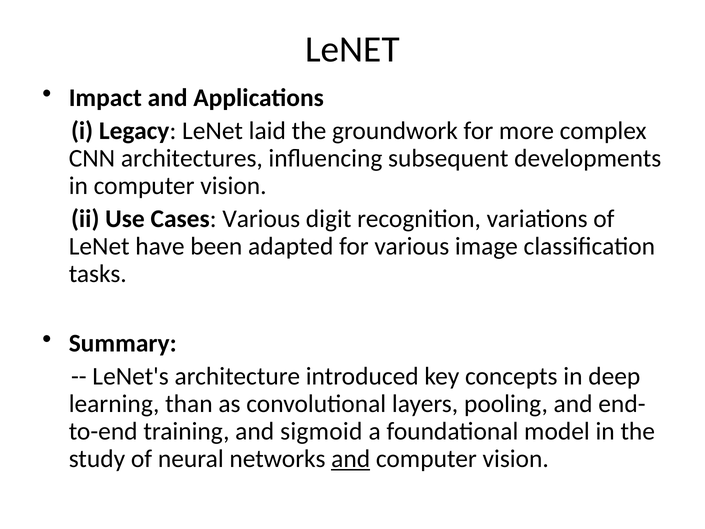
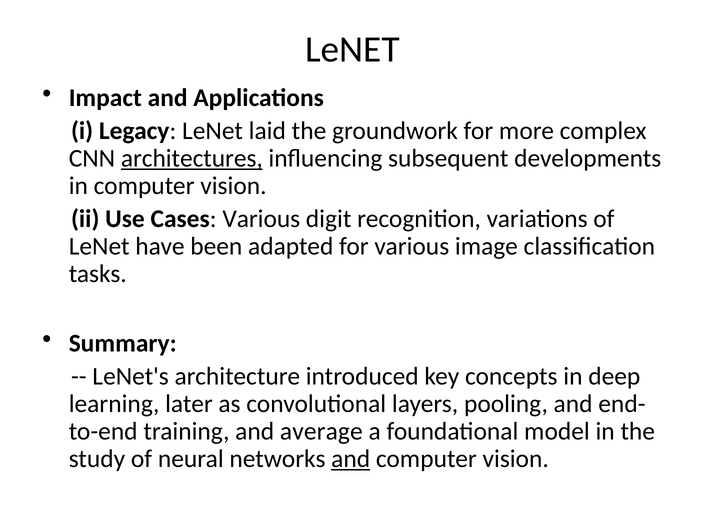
architectures underline: none -> present (192, 158)
than: than -> later (189, 404)
sigmoid: sigmoid -> average (321, 431)
